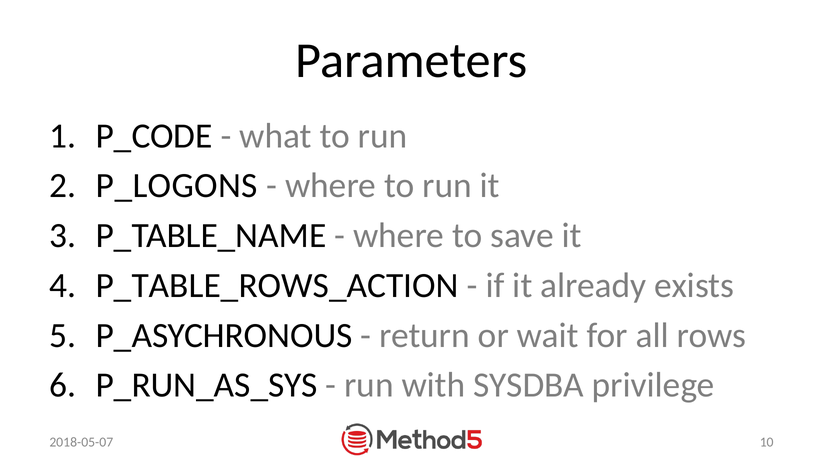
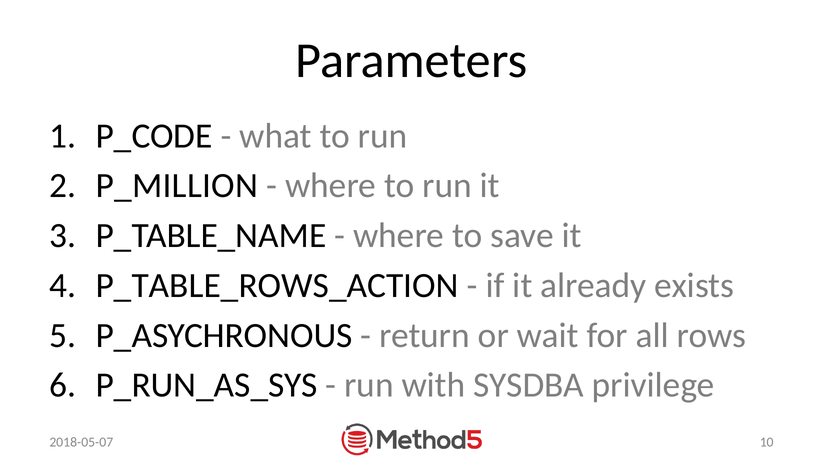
P_LOGONS: P_LOGONS -> P_MILLION (177, 186)
